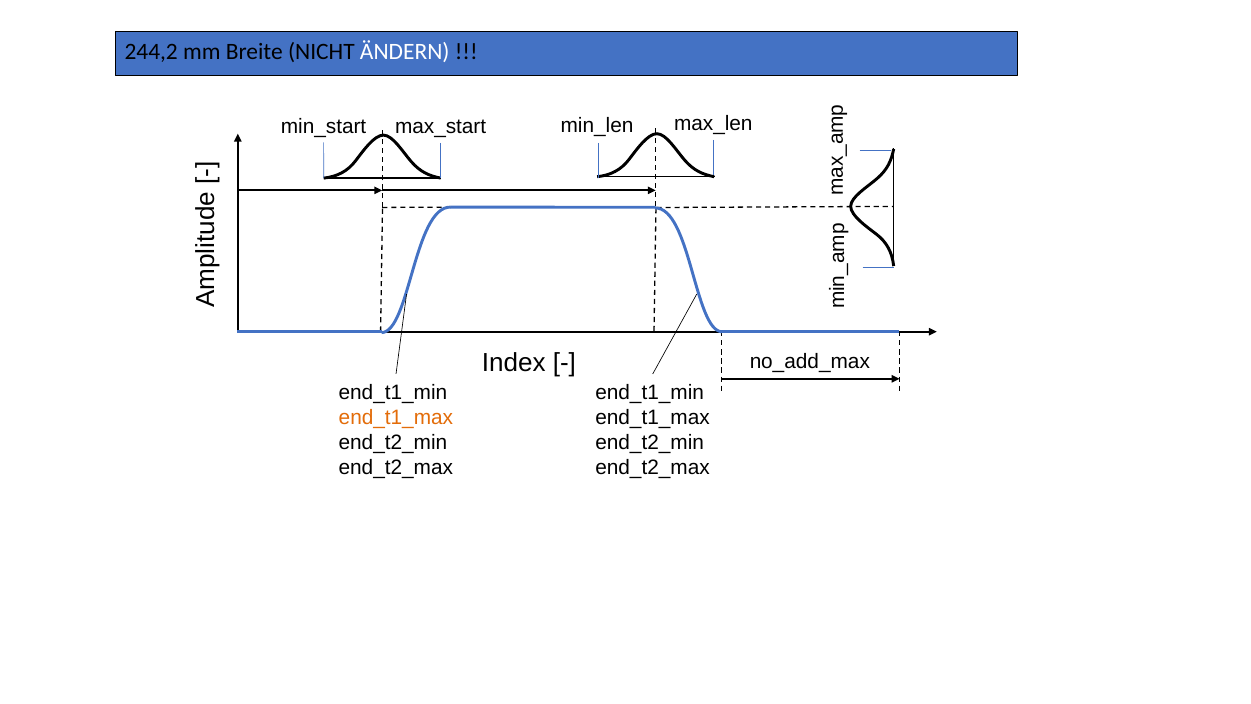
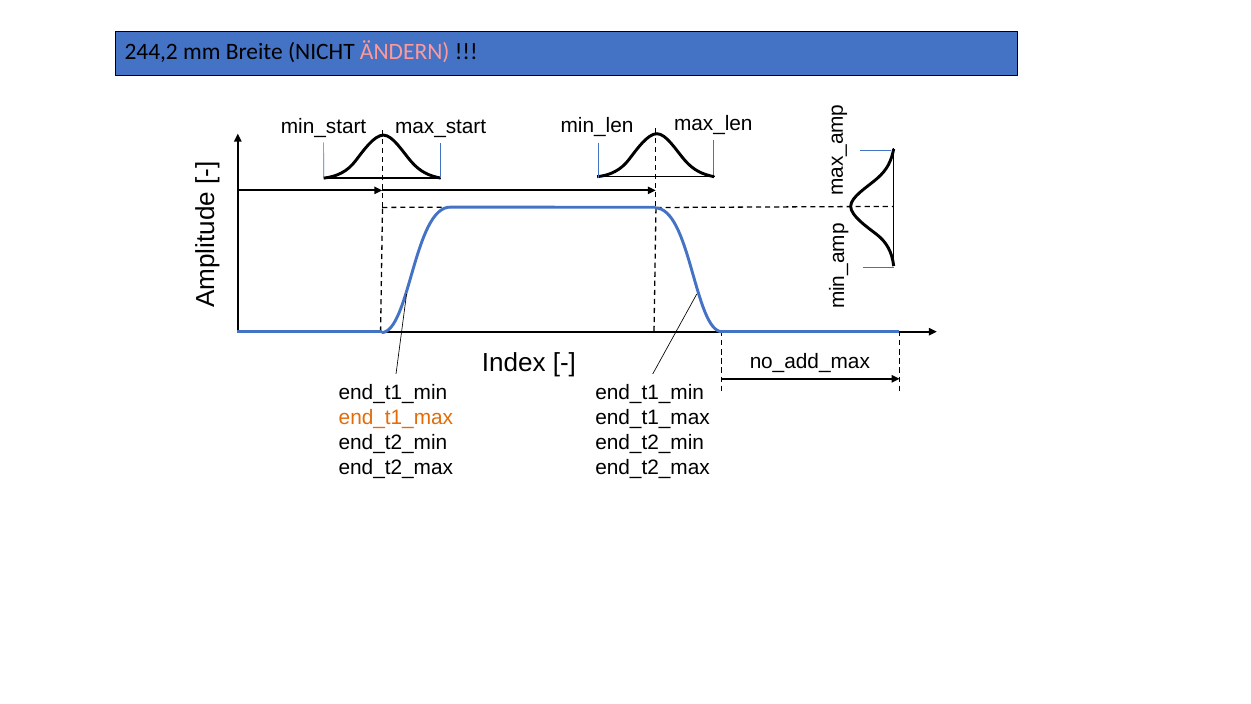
ÄNDERN colour: white -> pink (405, 52)
